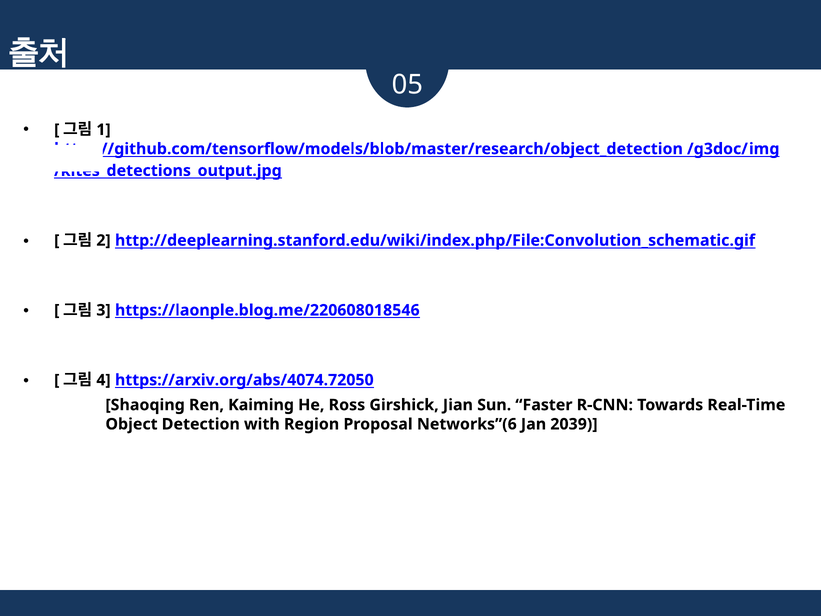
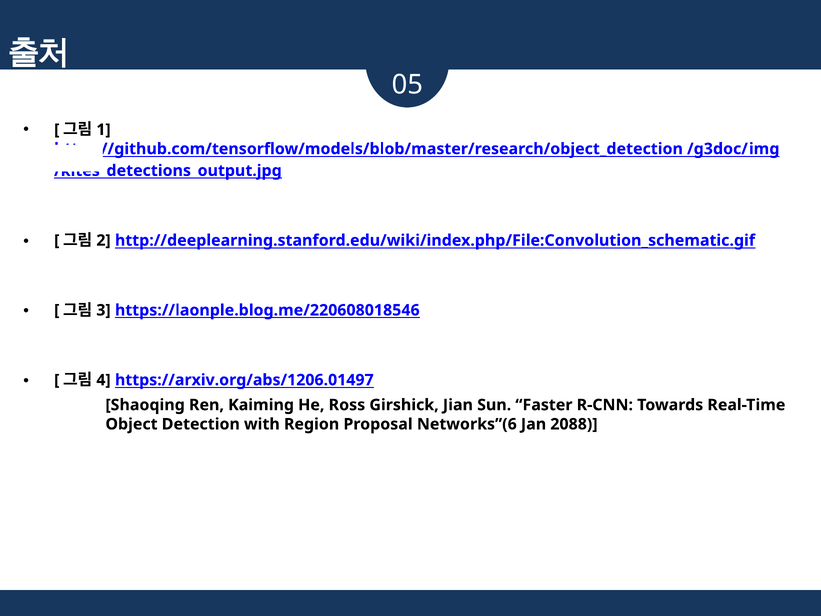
https://arxiv.org/abs/4074.72050: https://arxiv.org/abs/4074.72050 -> https://arxiv.org/abs/1206.01497 (244, 380)
2039: 2039 -> 2088 (574, 424)
